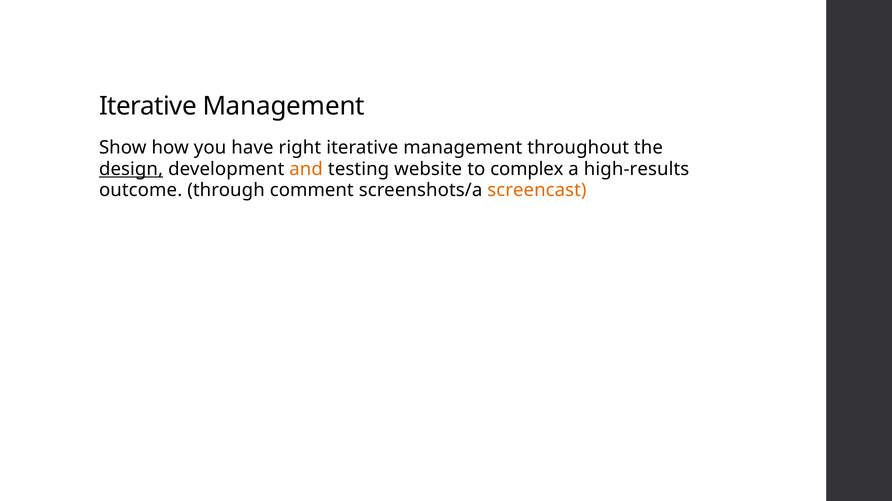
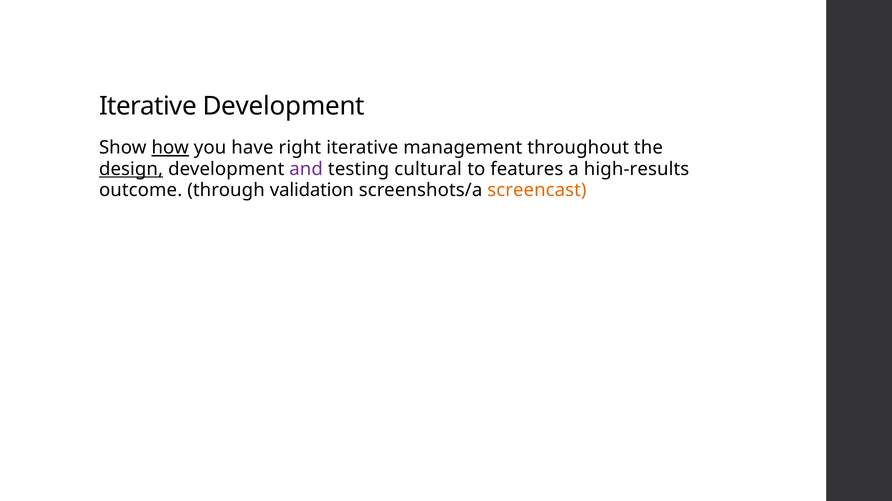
Management: Management -> Development (284, 106)
how underline: none -> present (170, 148)
and colour: orange -> purple (306, 169)
website: website -> cultural (428, 169)
complex: complex -> features (527, 169)
comment: comment -> validation (312, 190)
